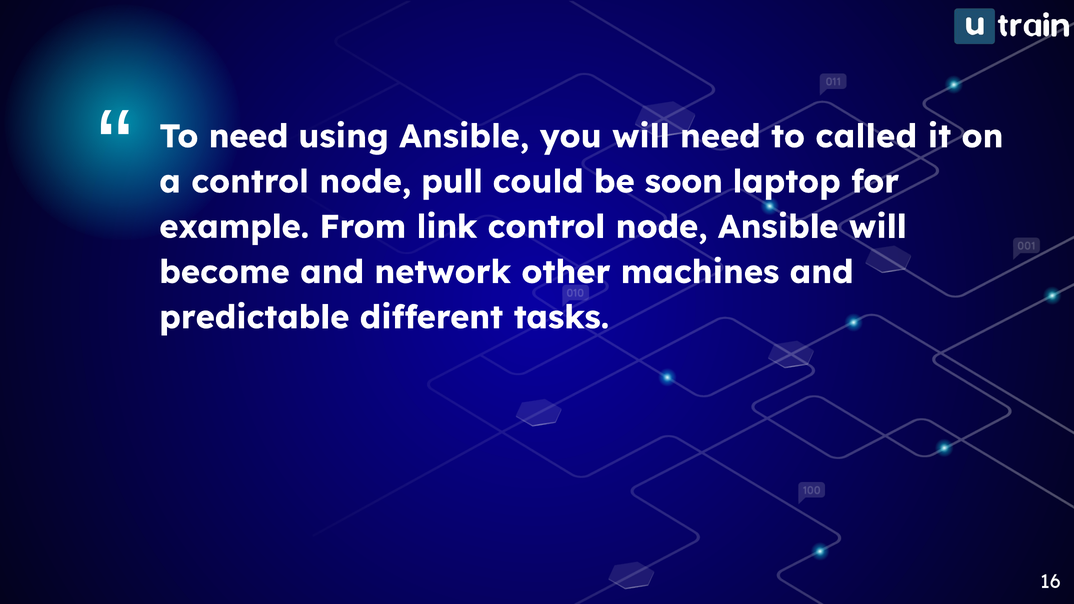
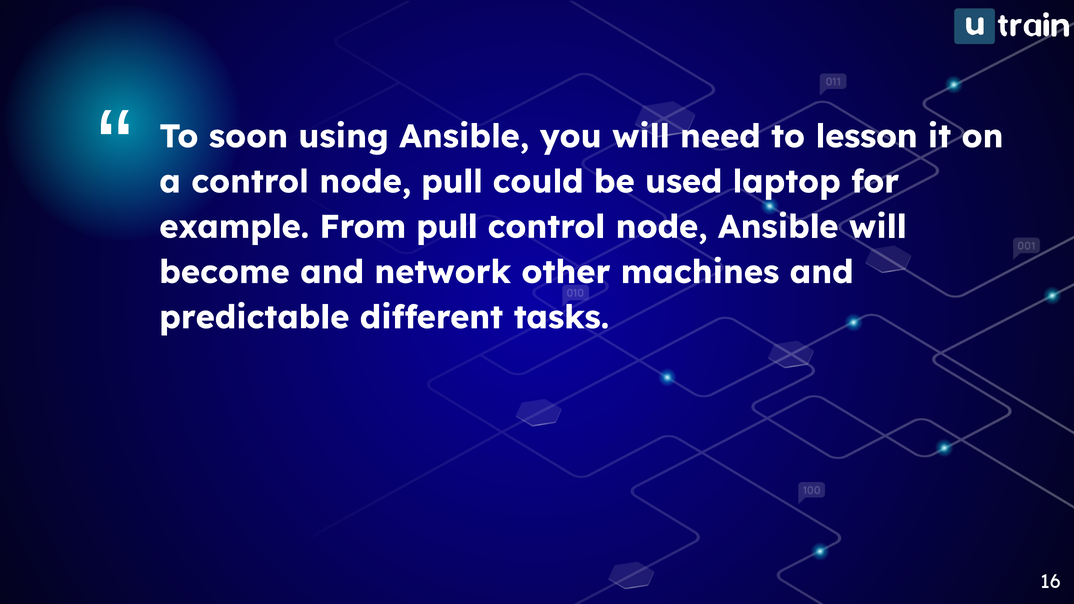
To need: need -> soon (248, 137)
called: called -> lesson (867, 137)
soon: soon -> used (684, 182)
From link: link -> pull (447, 227)
